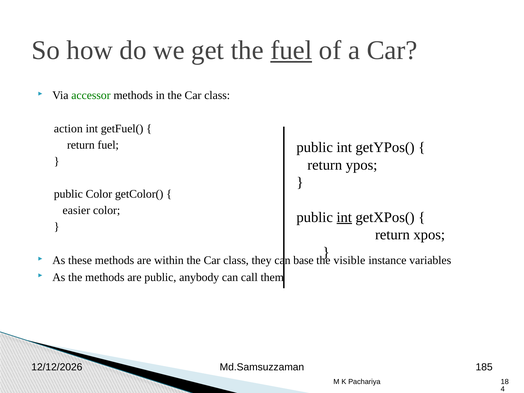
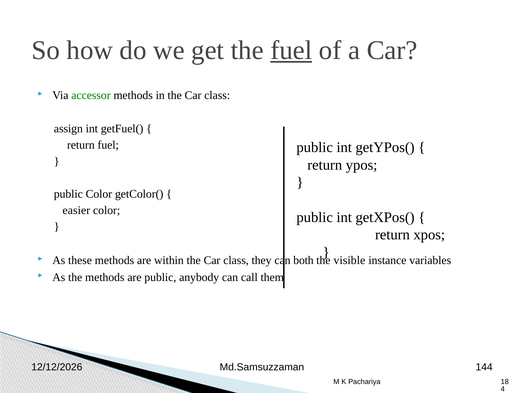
action: action -> assign (68, 129)
int underline: present -> none (344, 217)
base: base -> both (303, 260)
185: 185 -> 144 (484, 367)
